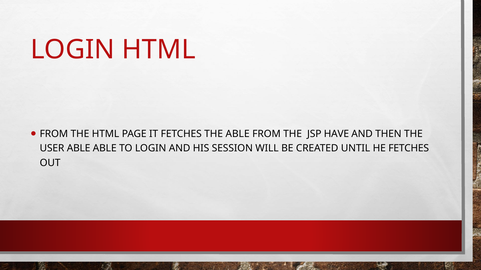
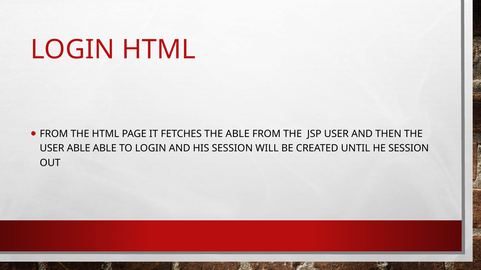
JSP HAVE: HAVE -> USER (336, 134)
HE FETCHES: FETCHES -> SESSION (409, 149)
